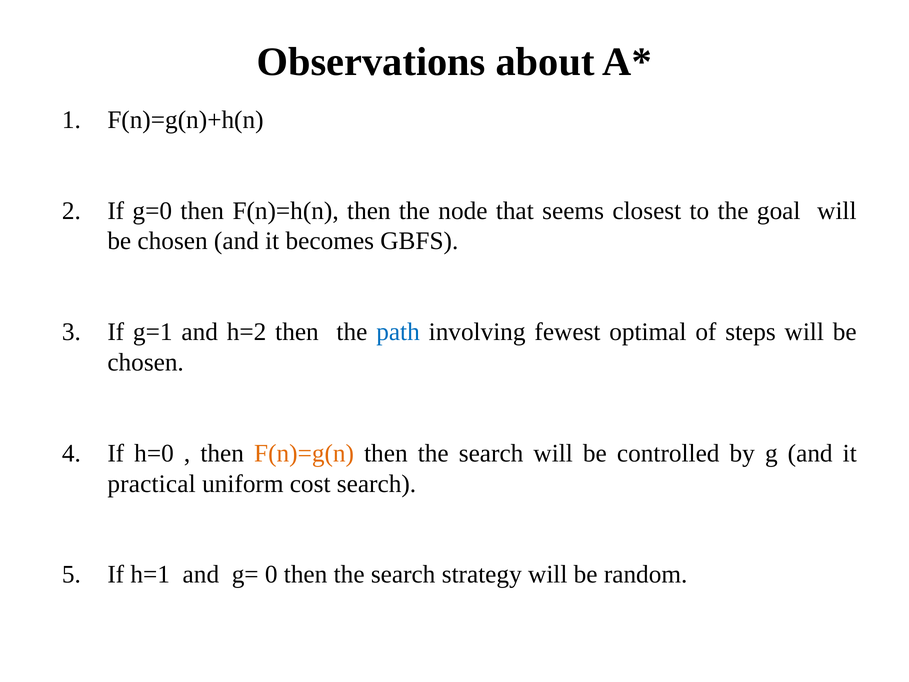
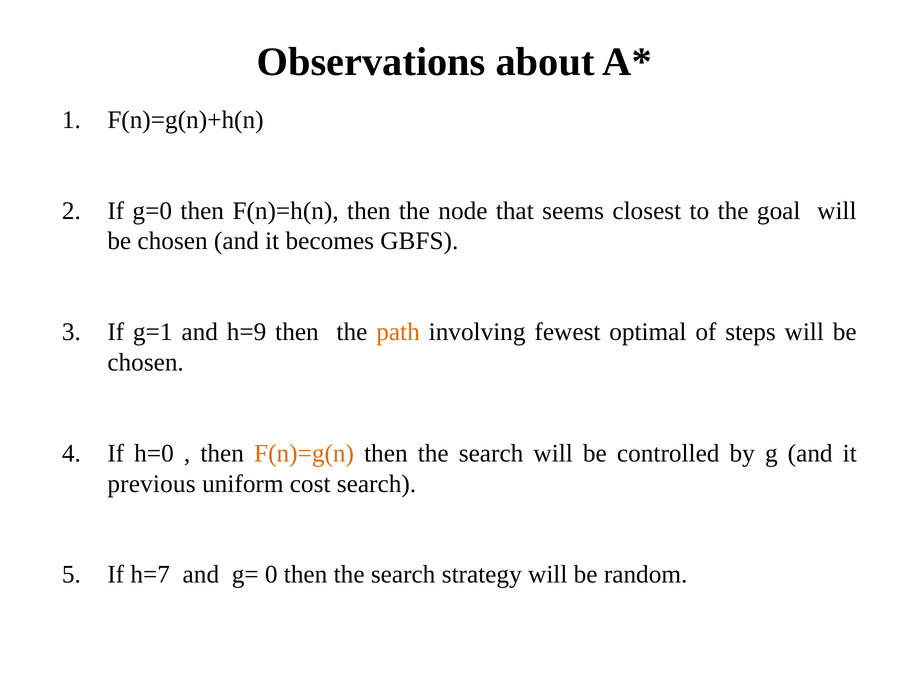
h=2: h=2 -> h=9 (247, 332)
path colour: blue -> orange (398, 332)
practical: practical -> previous (152, 483)
h=1: h=1 -> h=7 (150, 574)
